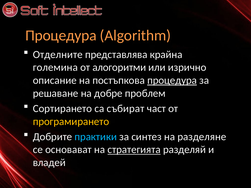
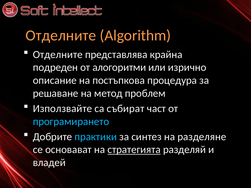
Процедура: Процедура -> Отделните (61, 36)
големина: големина -> подреден (55, 67)
процедура underline: present -> none (172, 80)
добре: добре -> метод (108, 93)
Сортирането: Сортирането -> Използвайте (62, 109)
програмирането colour: yellow -> light blue (71, 122)
